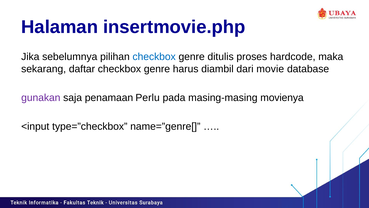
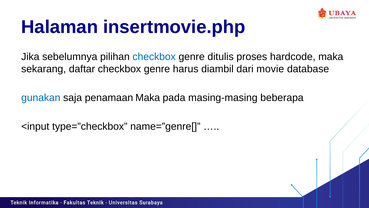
gunakan colour: purple -> blue (41, 98)
penamaan Perlu: Perlu -> Maka (148, 98)
movienya: movienya -> beberapa (282, 98)
